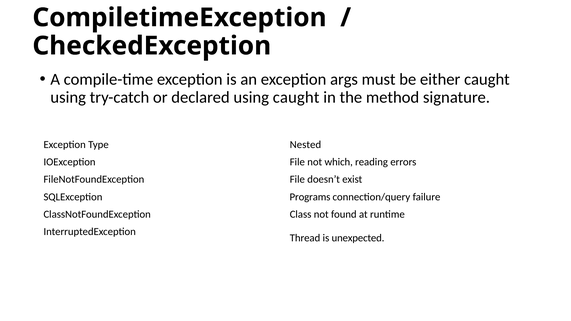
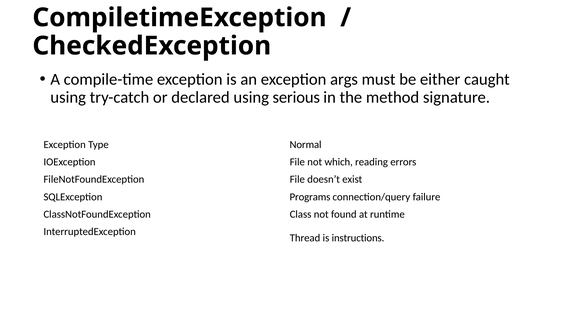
using caught: caught -> serious (296, 97)
Nested: Nested -> Normal (306, 145)
unexpected: unexpected -> instructions (358, 238)
